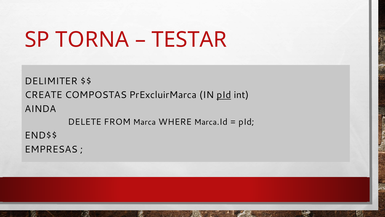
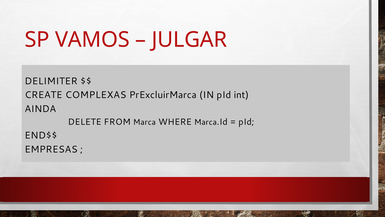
TORNA: TORNA -> VAMOS (92, 40)
TESTAR: TESTAR -> JULGAR (189, 40)
COMPOSTAS: COMPOSTAS -> COMPLEXAS (96, 95)
pId underline: present -> none (224, 95)
